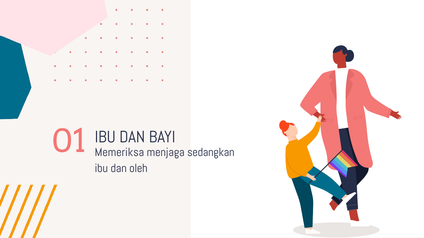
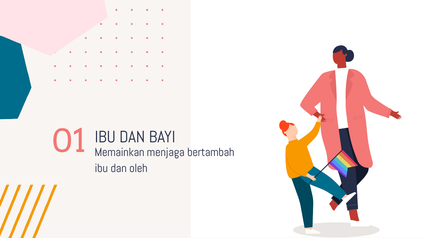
Memeriksa: Memeriksa -> Memainkan (119, 152)
sedangkan: sedangkan -> bertambah (211, 152)
